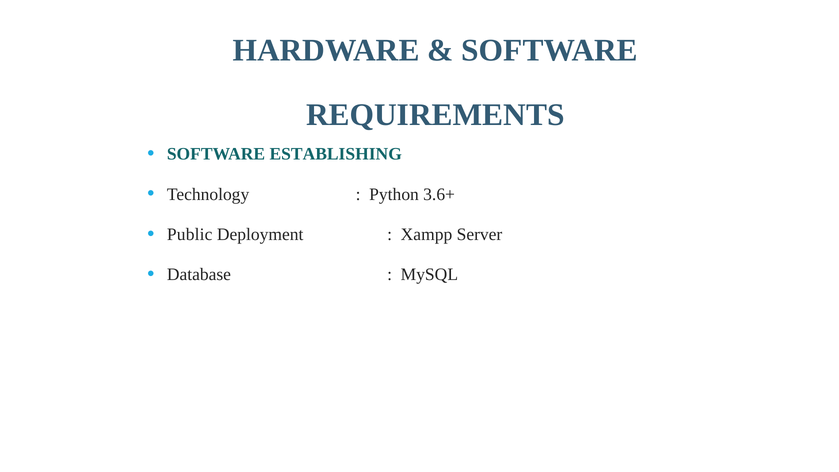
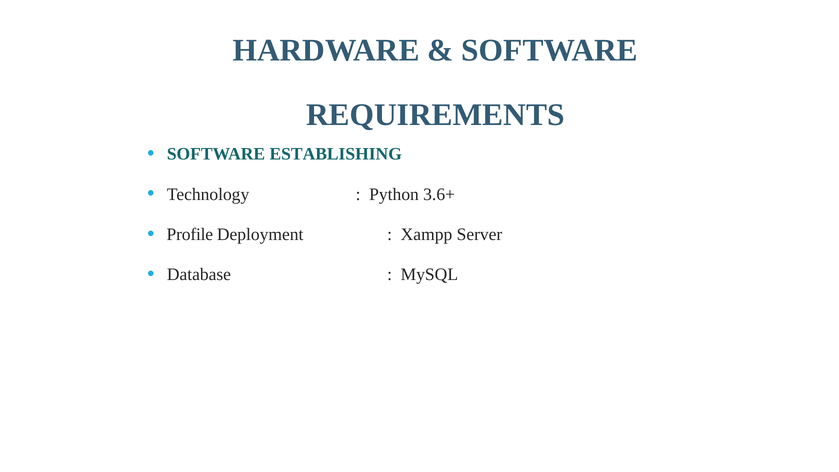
Public: Public -> Profile (190, 234)
